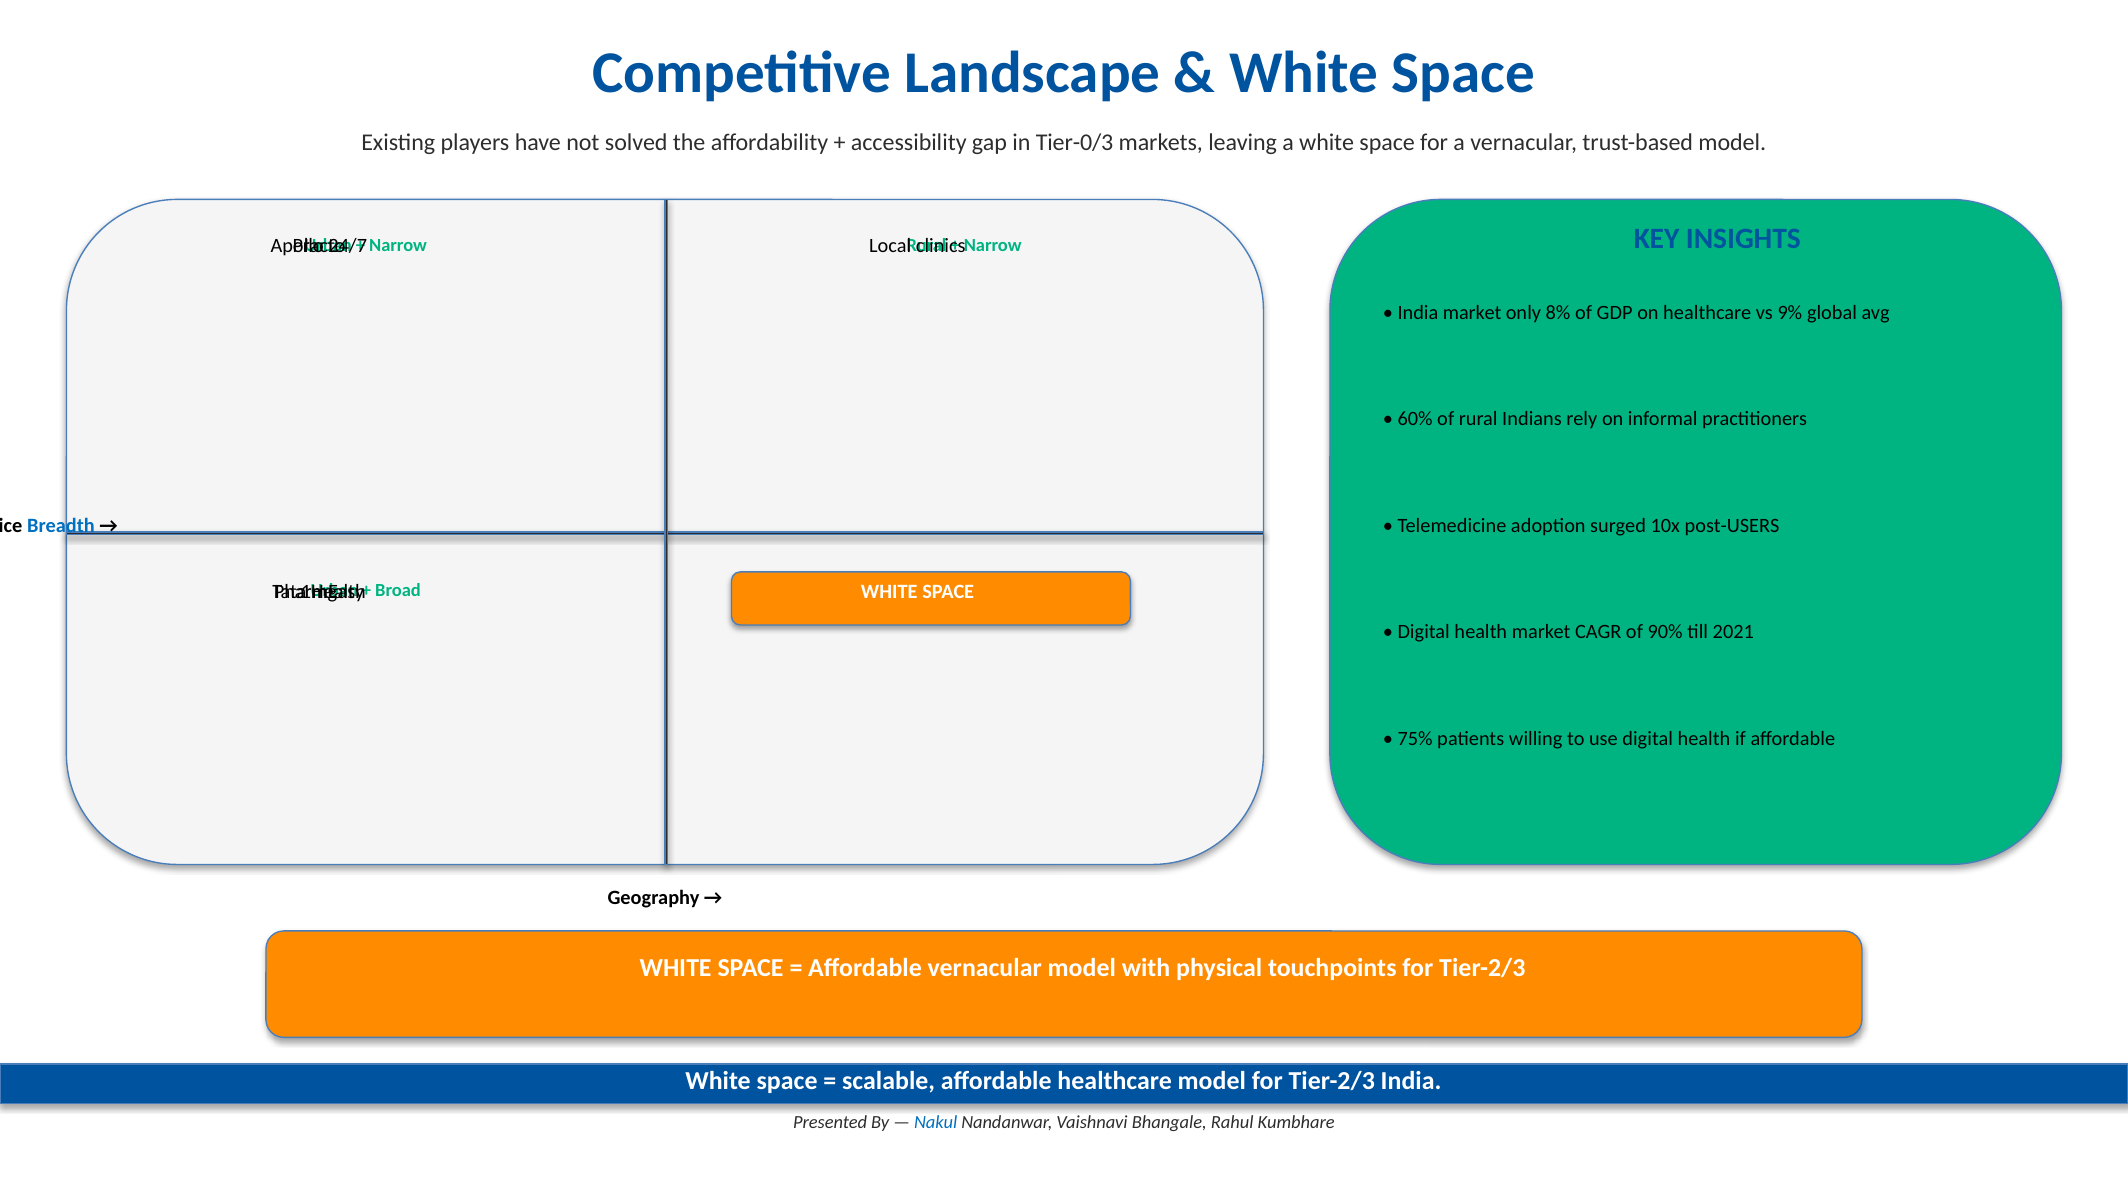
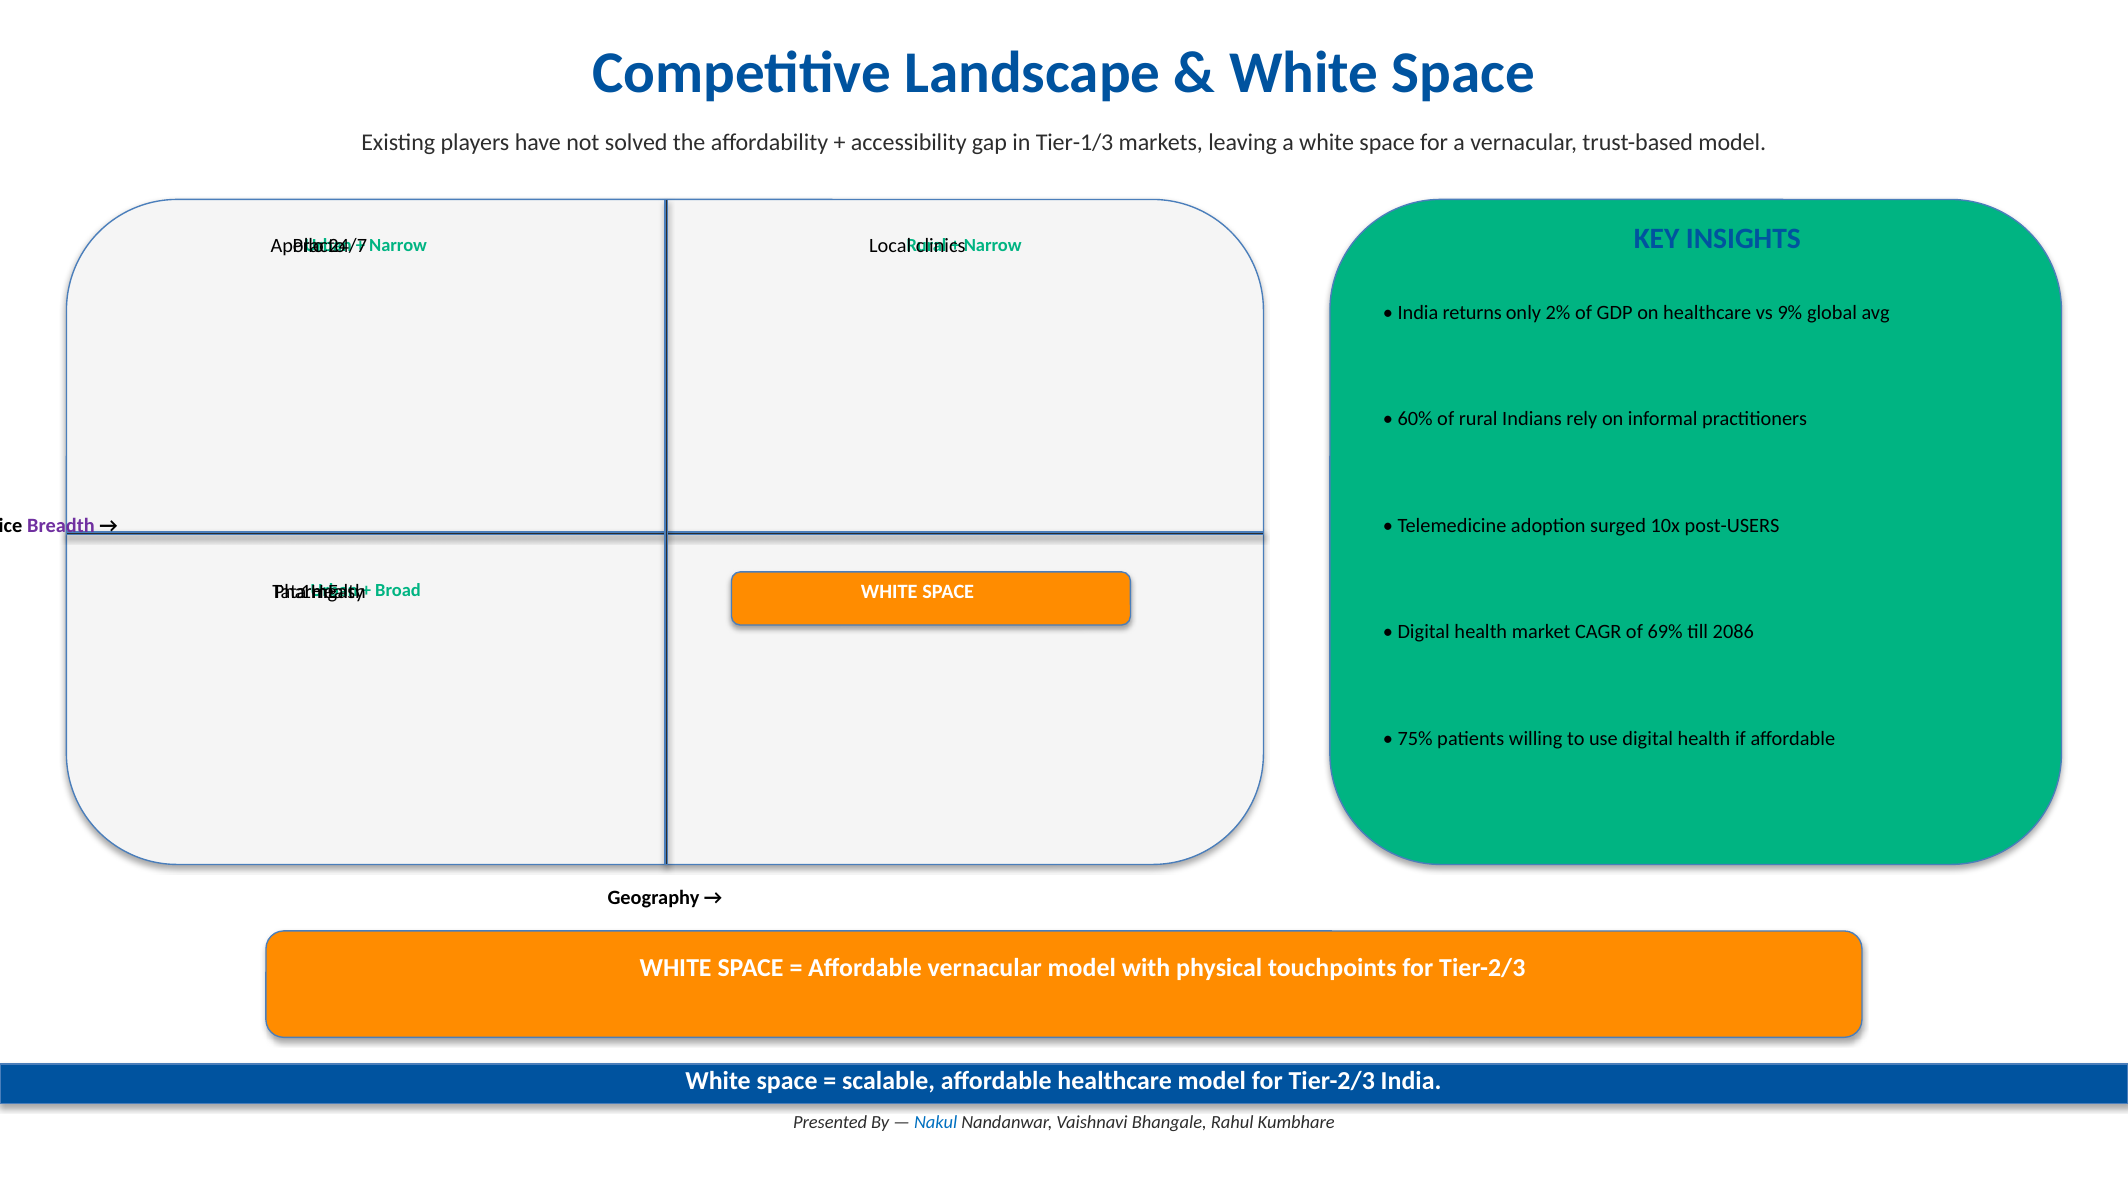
Tier-0/3: Tier-0/3 -> Tier-1/3 (1075, 142)
India market: market -> returns (1472, 313)
8%: 8% -> 2% (1558, 313)
Breadth colour: blue -> purple (61, 526)
90%: 90% -> 69% (1665, 632)
2021: 2021 -> 2086 (1733, 632)
